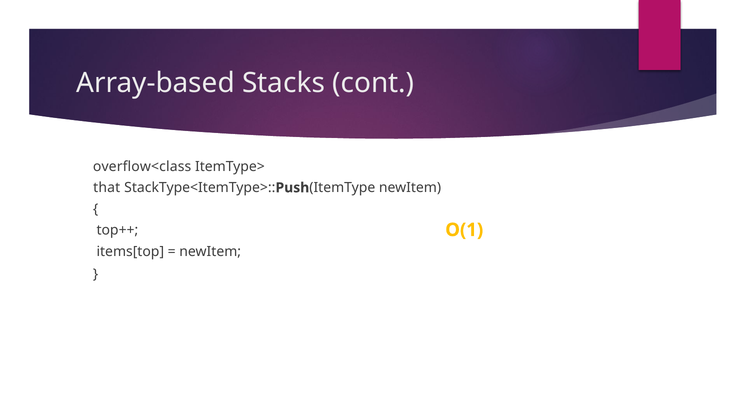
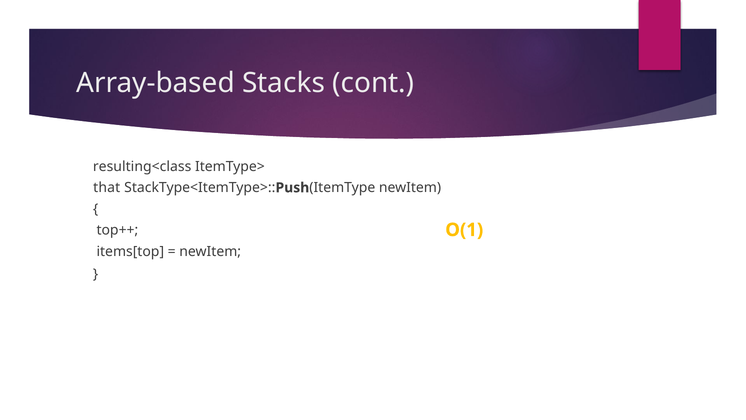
overflow<class: overflow<class -> resulting<class (142, 166)
